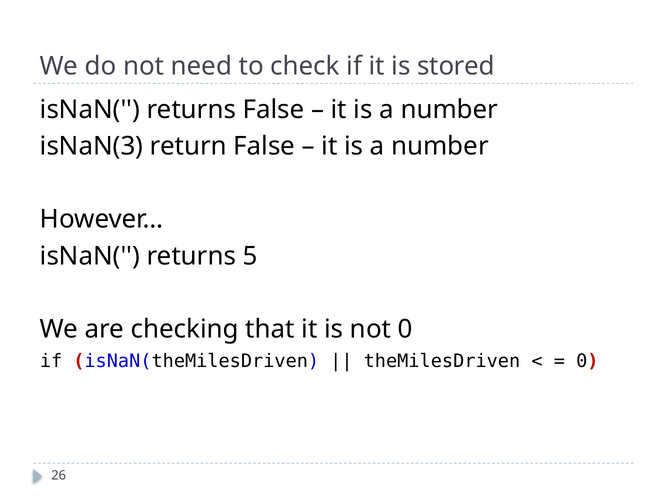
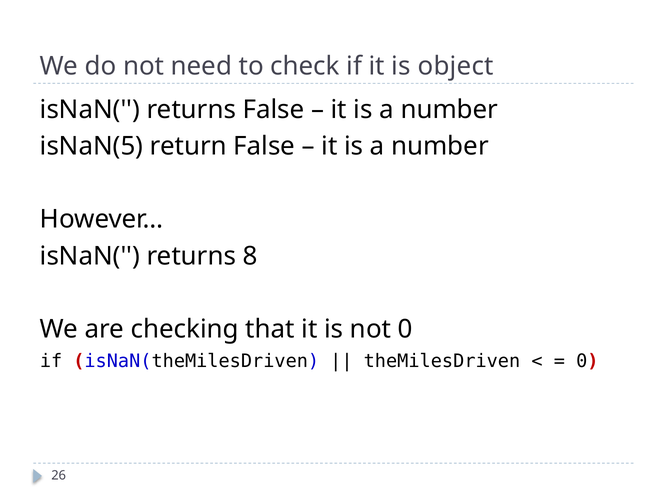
stored: stored -> object (456, 66)
isNaN(3: isNaN(3 -> isNaN(5 (92, 146)
5: 5 -> 8 (250, 256)
